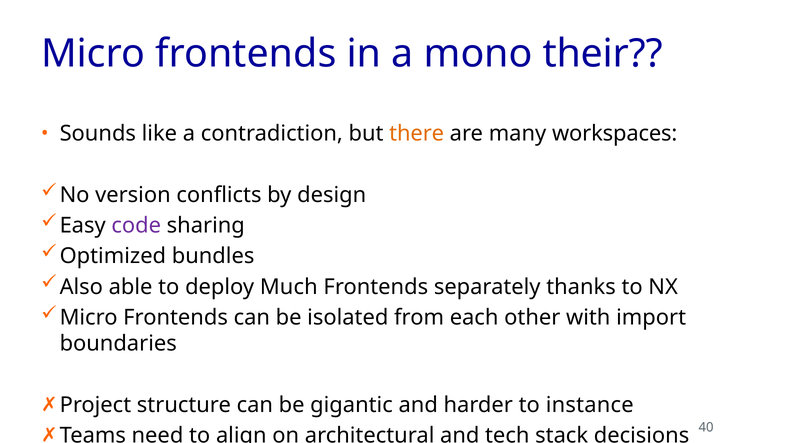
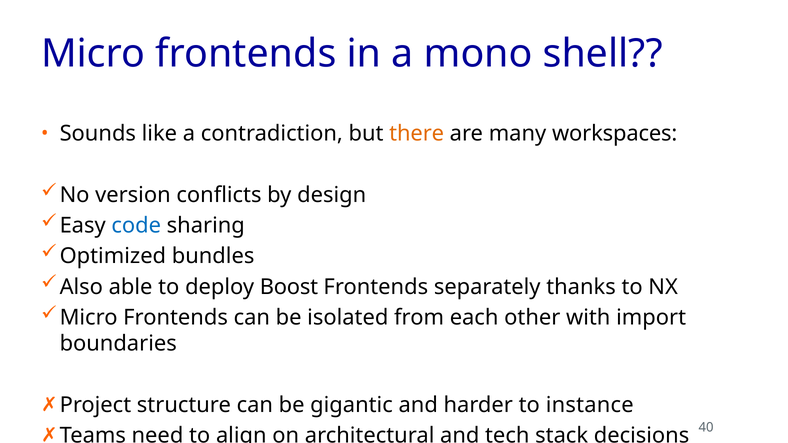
their: their -> shell (603, 54)
code colour: purple -> blue (136, 226)
Much: Much -> Boost (289, 287)
